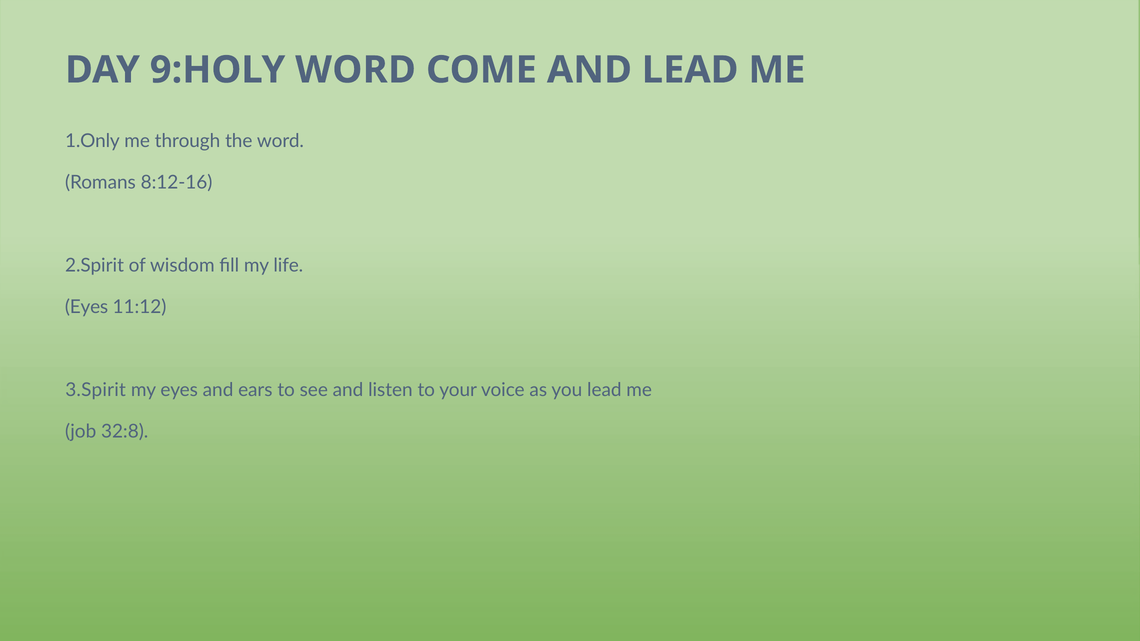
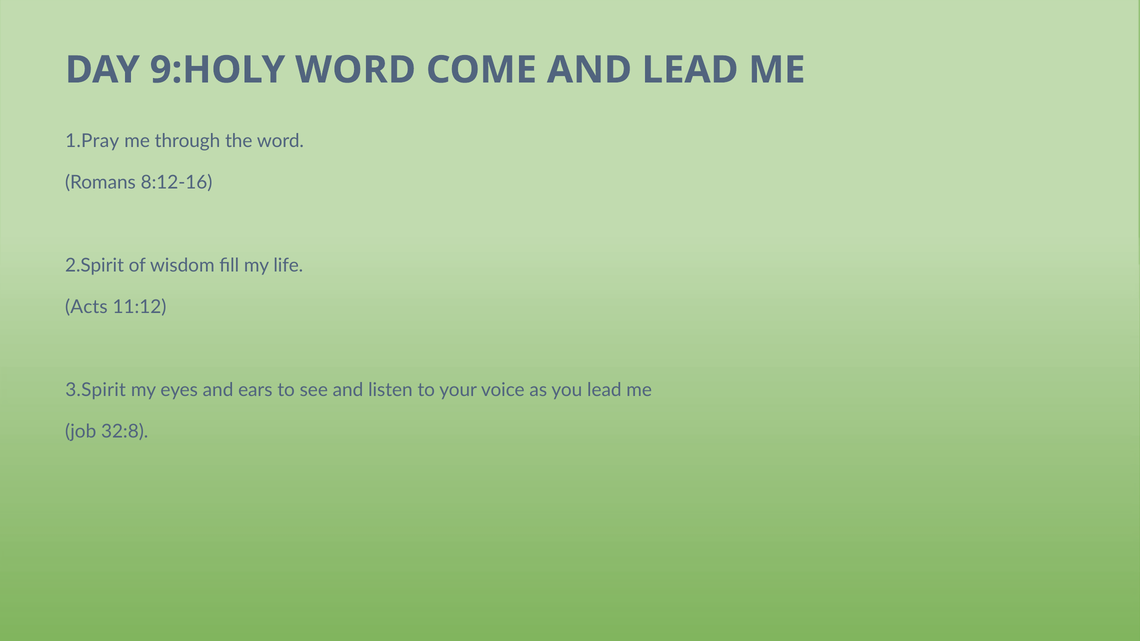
1.Only: 1.Only -> 1.Pray (92, 141)
Eyes: Eyes -> Acts (86, 307)
